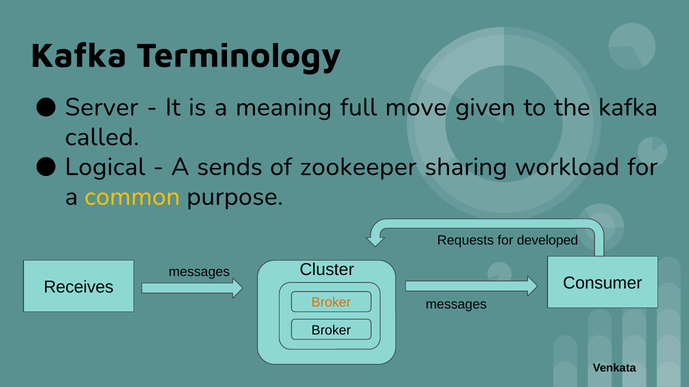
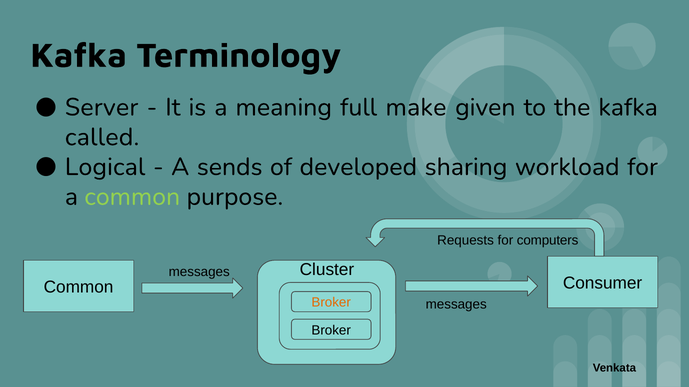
move: move -> make (416, 107)
zookeeper: zookeeper -> developed (358, 167)
common colour: yellow -> light green (132, 197)
developed: developed -> computers (548, 241)
Receives: Receives -> Common (79, 288)
